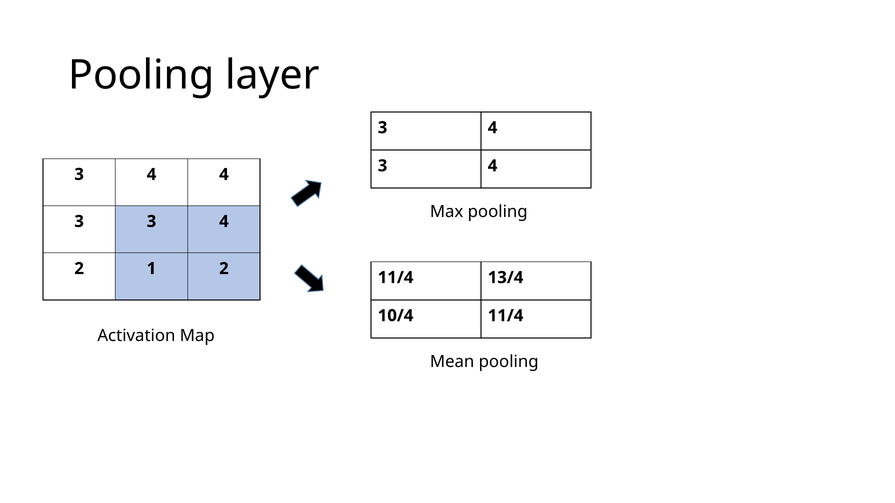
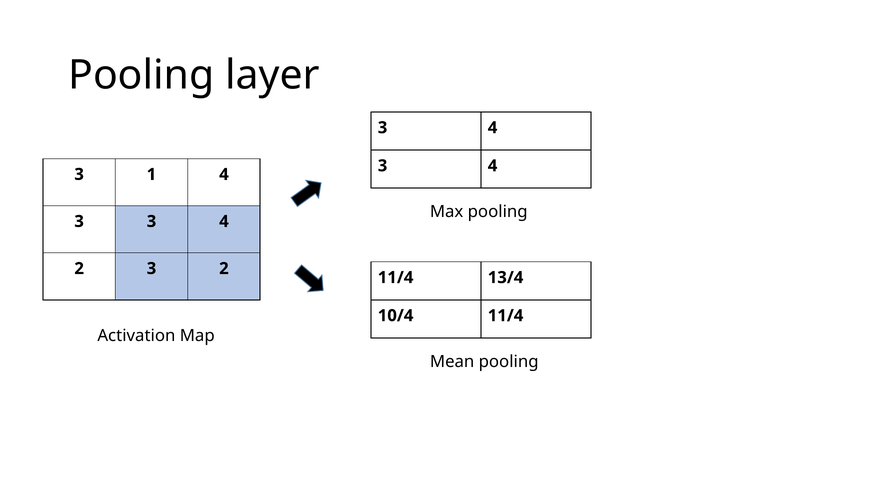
4: 4 -> 1 (152, 175)
2 1: 1 -> 3 (152, 269)
